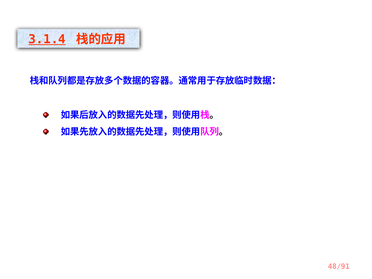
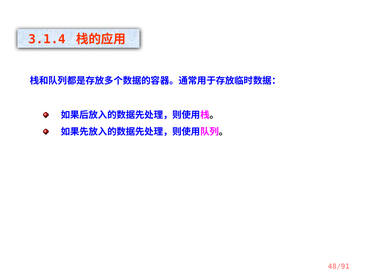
3.1.4 underline: present -> none (47, 39)
